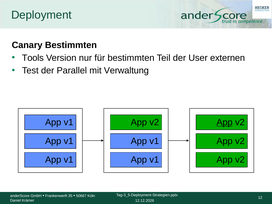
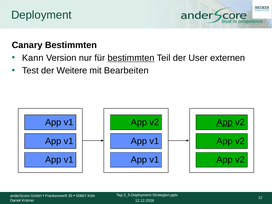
Tools: Tools -> Kann (33, 58)
bestimmten underline: none -> present (131, 58)
Parallel: Parallel -> Weitere (72, 71)
Verwaltung: Verwaltung -> Bearbeiten (126, 71)
